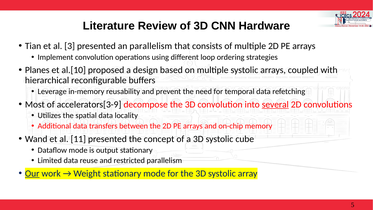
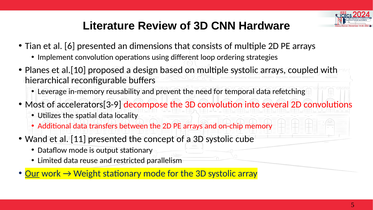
3: 3 -> 6 (70, 46)
an parallelism: parallelism -> dimensions (151, 46)
several underline: present -> none (275, 104)
